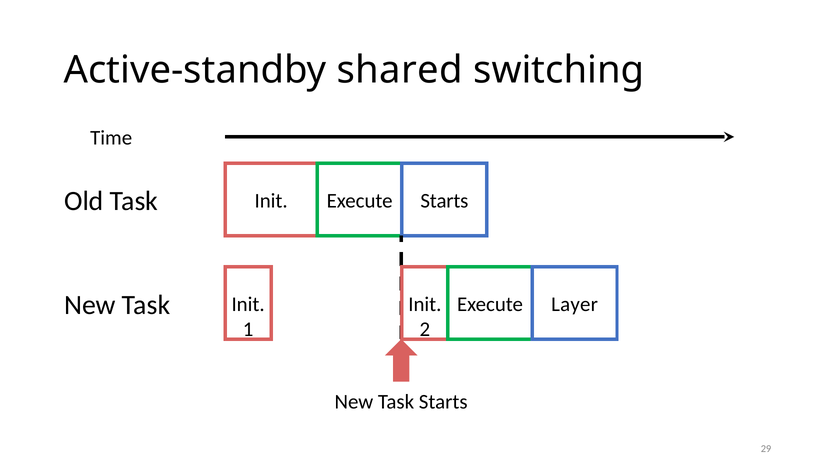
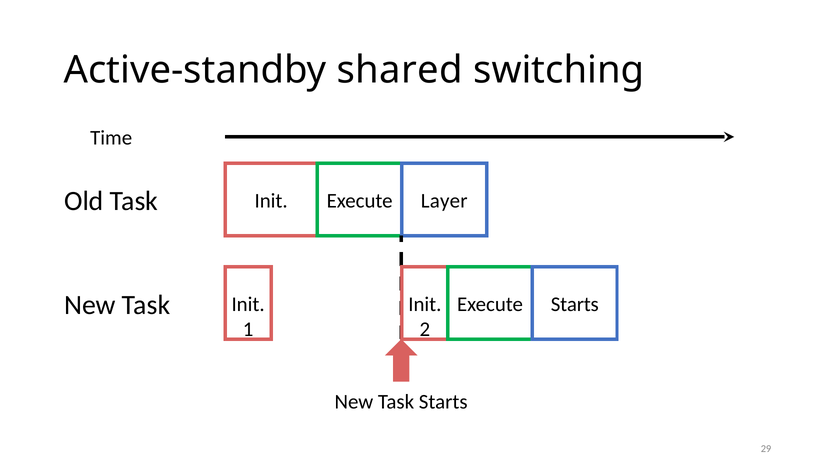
Starts: Starts -> Layer (444, 201)
Execute Layer: Layer -> Starts (575, 304)
